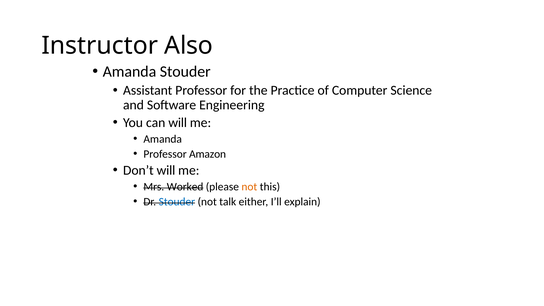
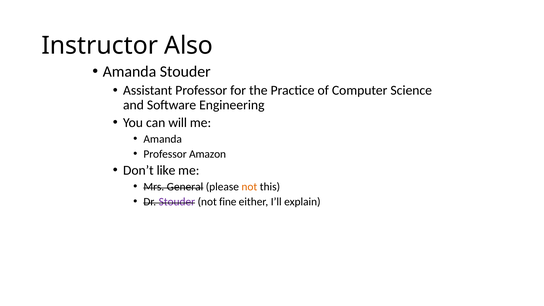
Don’t will: will -> like (166, 170)
Worked: Worked -> General (185, 187)
Stouder colour: blue -> purple (177, 202)
talk: talk -> fine (228, 202)
